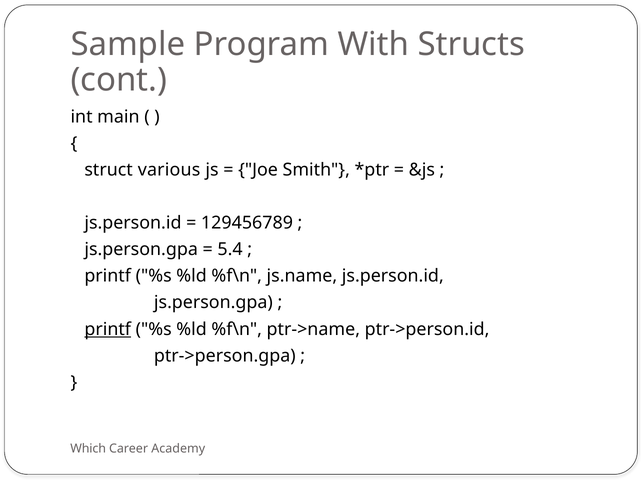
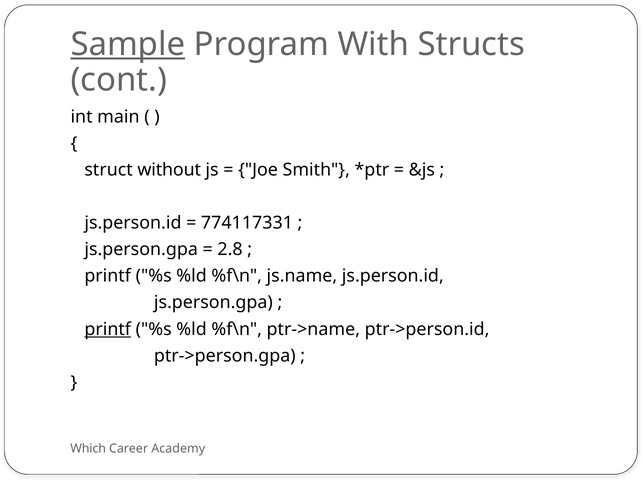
Sample underline: none -> present (128, 45)
various: various -> without (169, 170)
129456789: 129456789 -> 774117331 (247, 223)
5.4: 5.4 -> 2.8 (230, 250)
